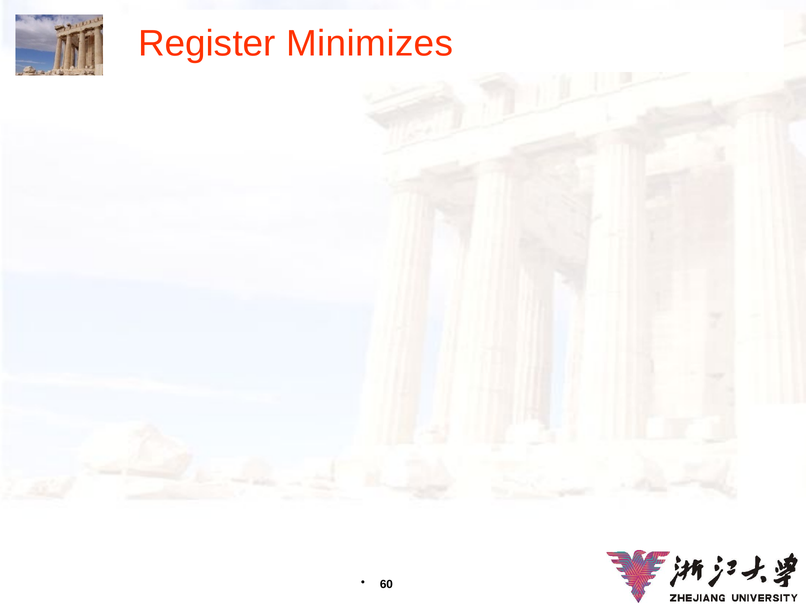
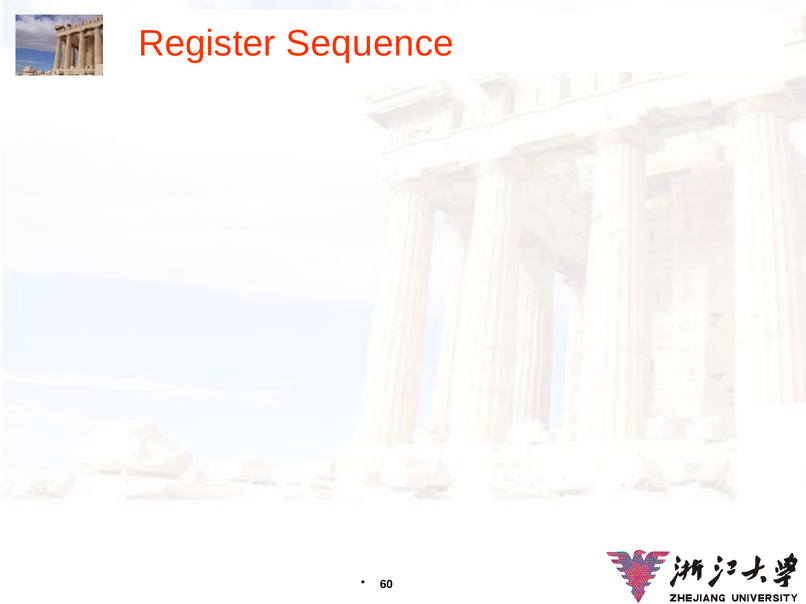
Minimizes: Minimizes -> Sequence (370, 43)
